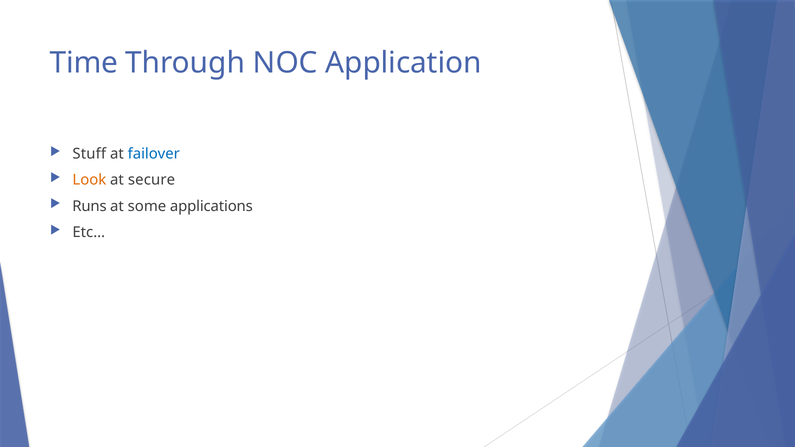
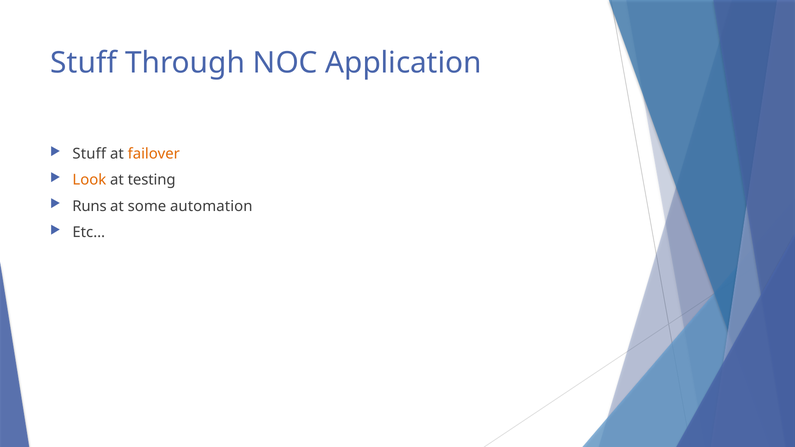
Time: Time -> Stuff (84, 63)
failover colour: blue -> orange (154, 154)
secure: secure -> testing (152, 180)
applications: applications -> automation (211, 206)
